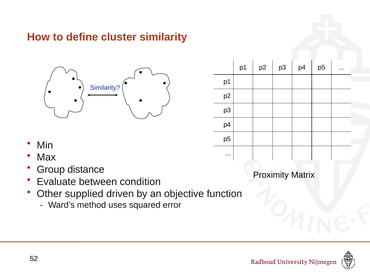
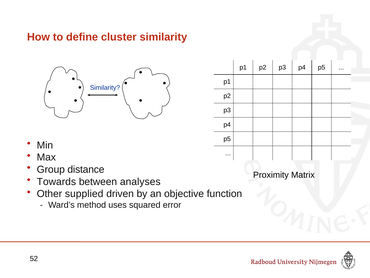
Evaluate: Evaluate -> Towards (56, 181)
condition: condition -> analyses (140, 181)
